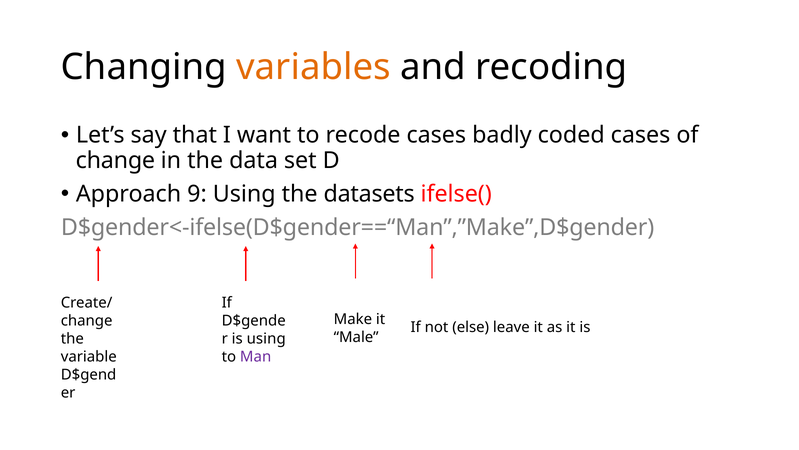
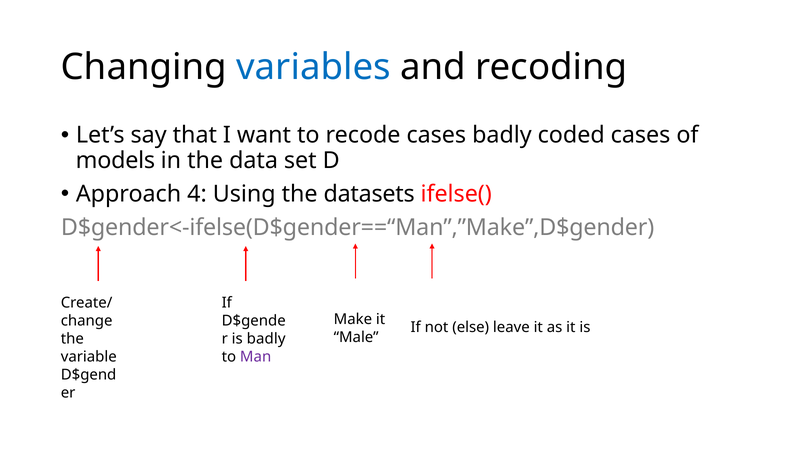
variables colour: orange -> blue (314, 67)
change: change -> models (115, 160)
9: 9 -> 4 (197, 194)
is using: using -> badly (266, 339)
